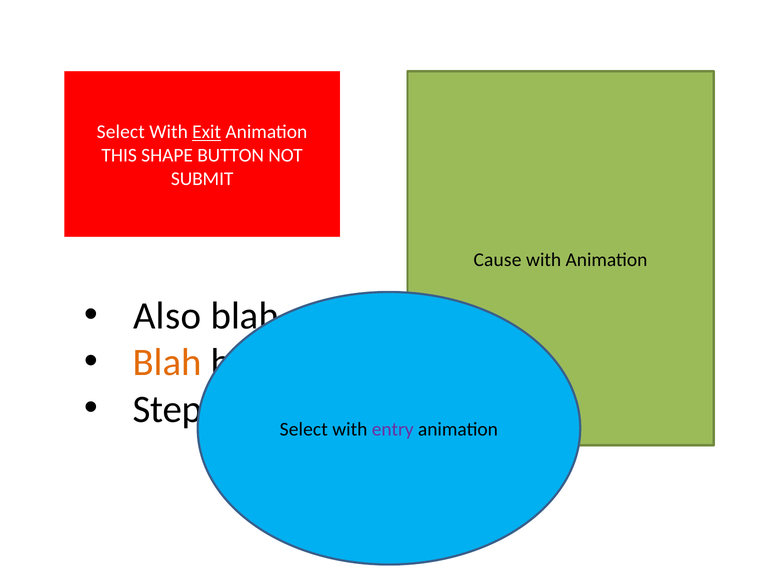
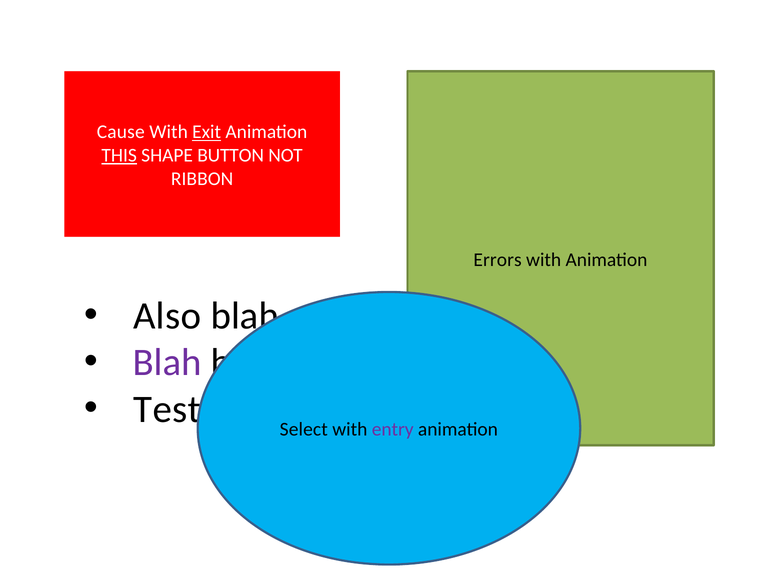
Select: Select -> Cause (121, 132)
THIS underline: none -> present (119, 155)
SUBMIT: SUBMIT -> RIBBON (202, 179)
Cause: Cause -> Errors (498, 259)
Blah colour: orange -> purple (167, 362)
Step: Step -> Test (167, 409)
